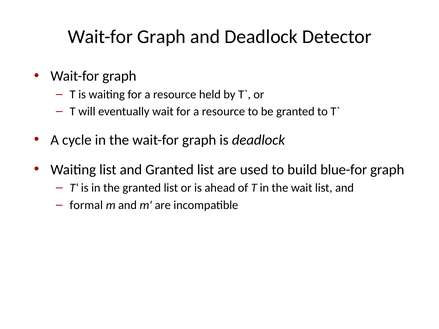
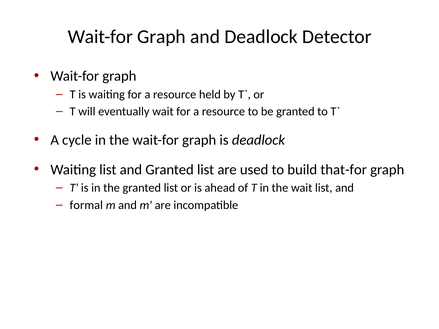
blue-for: blue-for -> that-for (344, 170)
